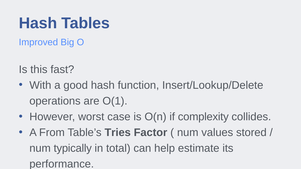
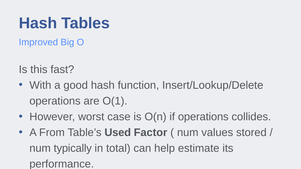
if complexity: complexity -> operations (203, 117)
Tries: Tries -> Used (118, 133)
